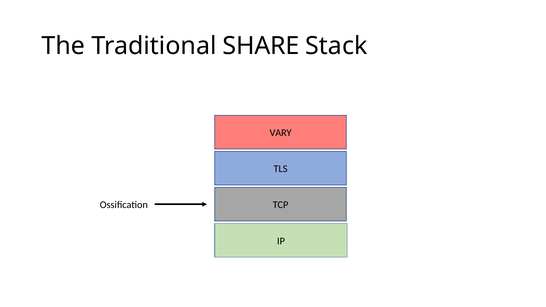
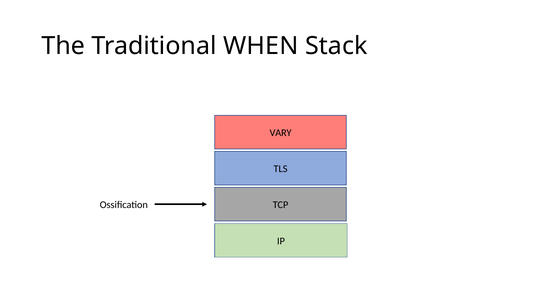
SHARE: SHARE -> WHEN (261, 46)
